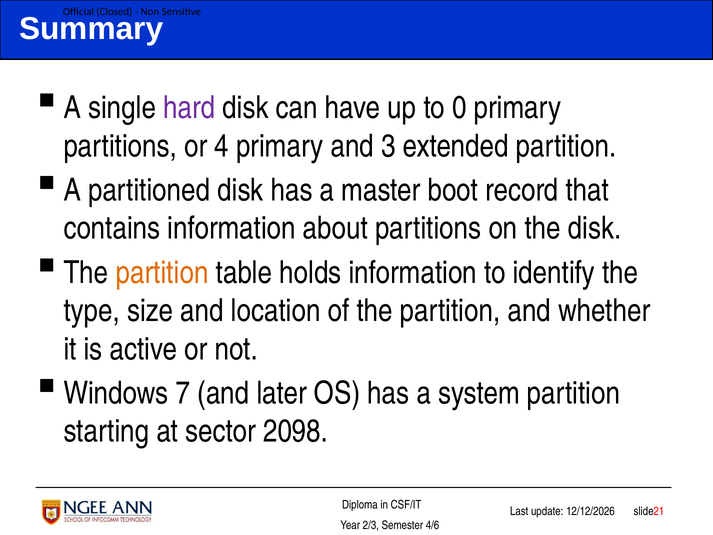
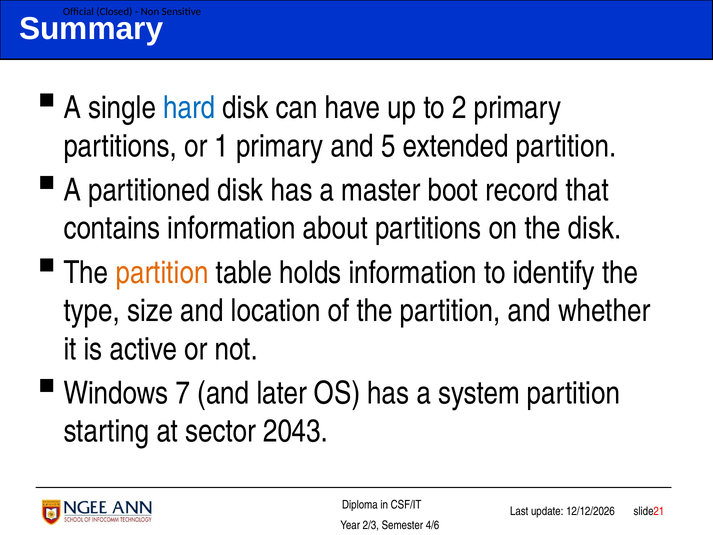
hard colour: purple -> blue (189, 108)
0: 0 -> 2 (459, 108)
4: 4 -> 1 (222, 146)
3: 3 -> 5 (388, 146)
2098: 2098 -> 2043 (296, 431)
